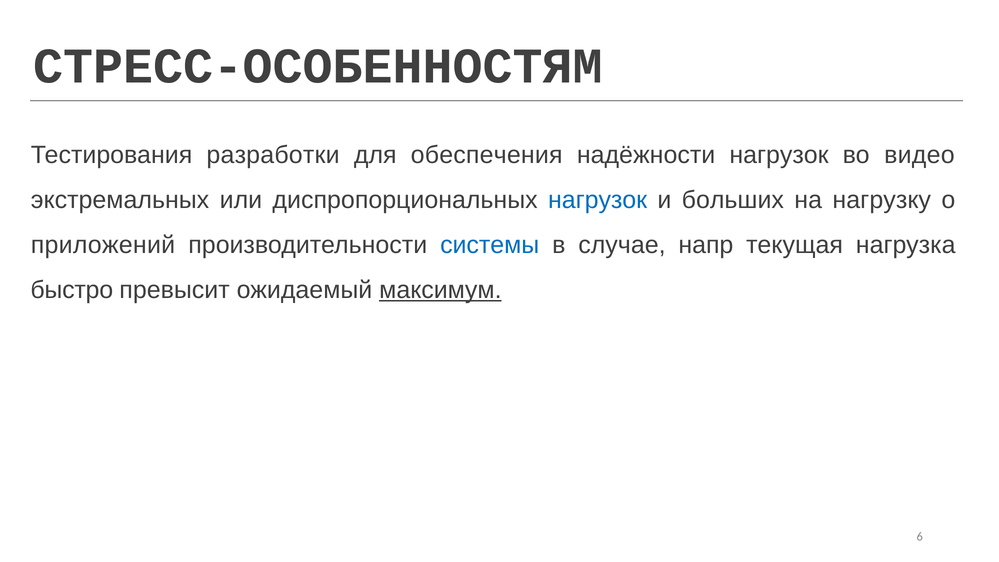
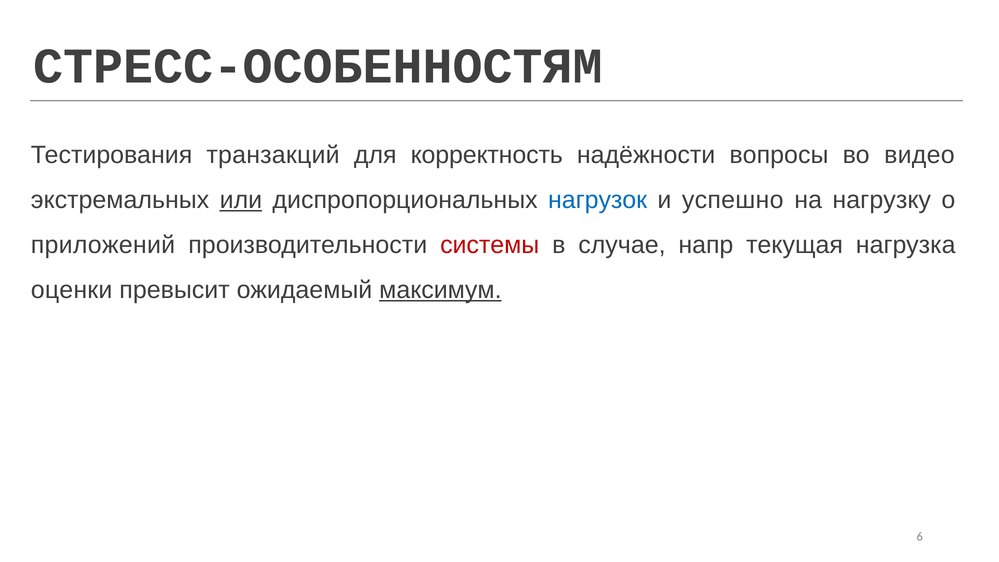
разработки: разработки -> транзакций (273, 155)
обеспечения: обеспечения -> корректность (487, 155)
надёжности нагрузок: нагрузок -> вопросы (779, 155)
или underline: none -> present (241, 200)
больших: больших -> успешно (733, 200)
системы colour: blue -> red (490, 245)
быстро: быстро -> оценки (72, 290)
